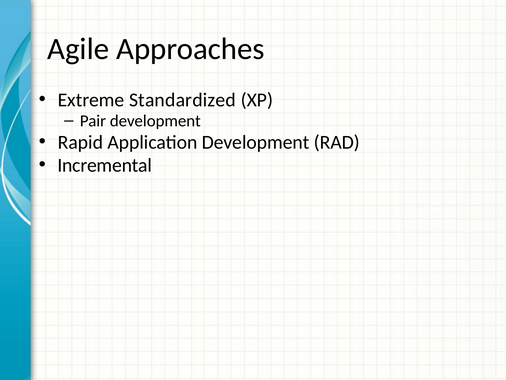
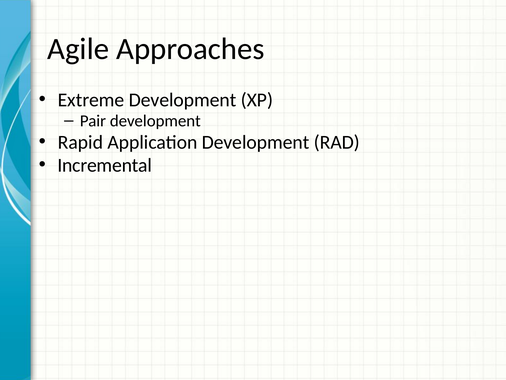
Extreme Standardized: Standardized -> Development (183, 100)
